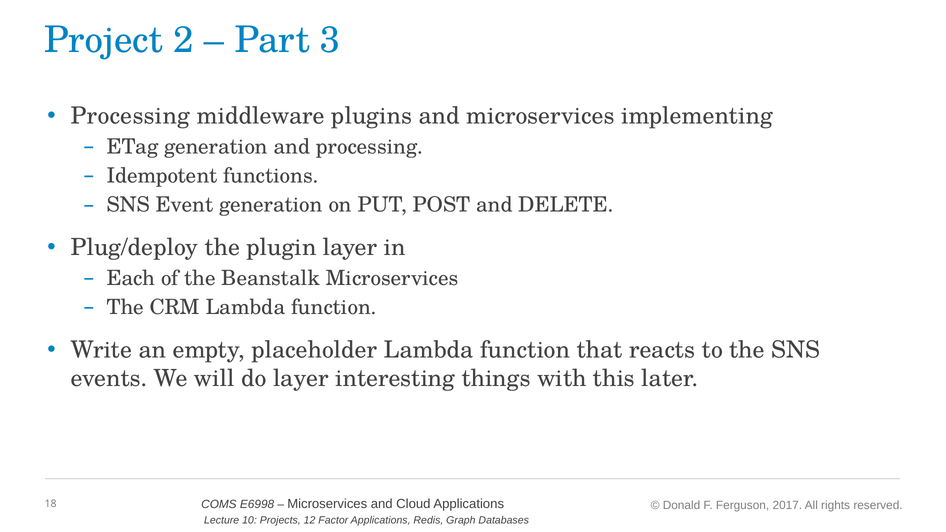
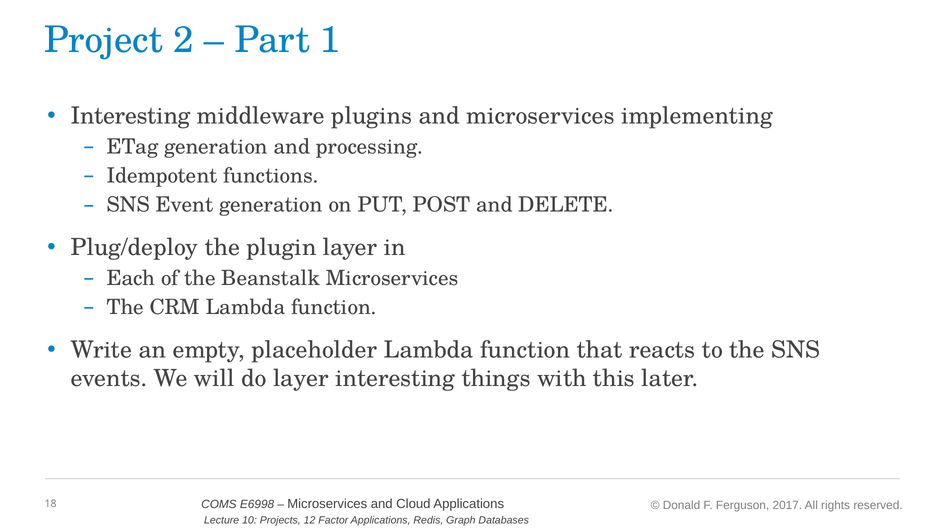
3: 3 -> 1 (330, 40)
Processing: Processing -> Interesting (131, 116)
